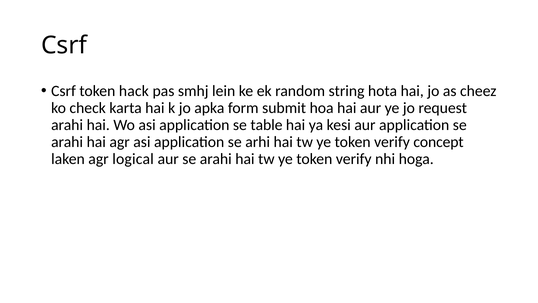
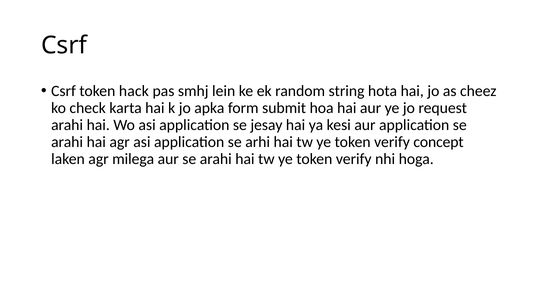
table: table -> jesay (266, 125)
logical: logical -> milega (133, 159)
